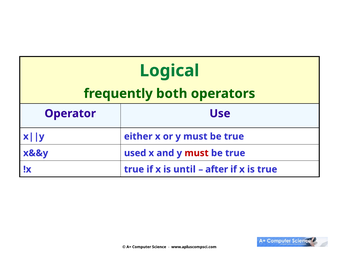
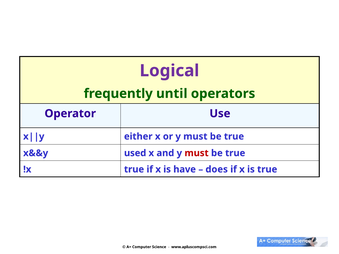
Logical colour: green -> purple (169, 71)
both: both -> until (172, 94)
until: until -> have (185, 170)
after: after -> does (217, 170)
